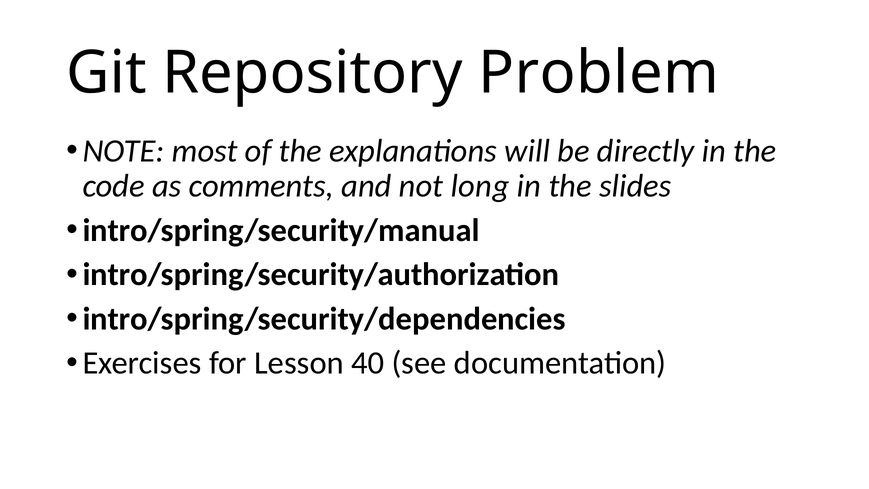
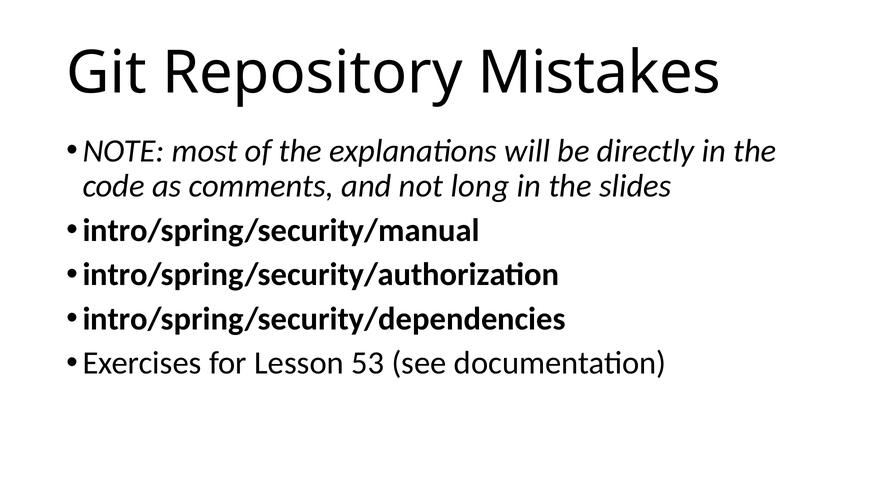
Problem: Problem -> Mistakes (599, 73)
40: 40 -> 53 (368, 363)
